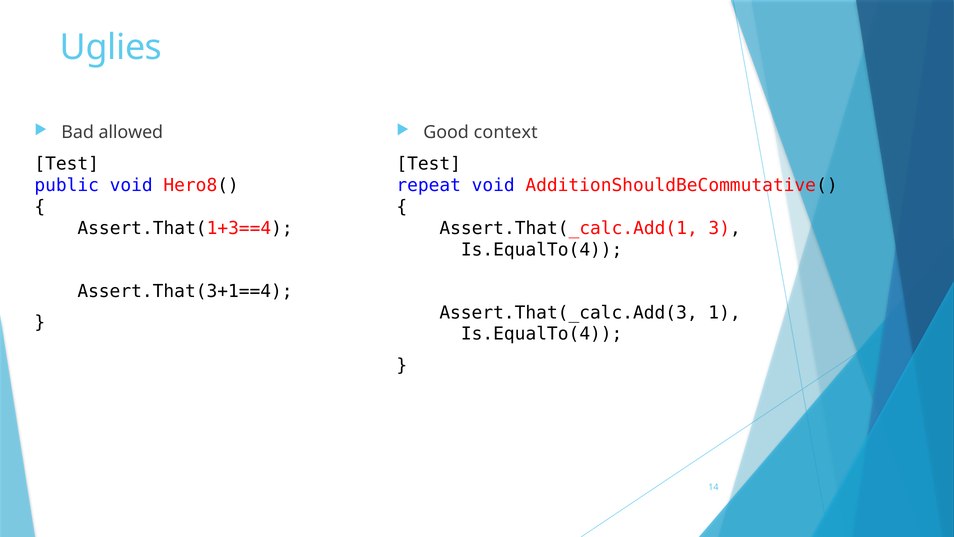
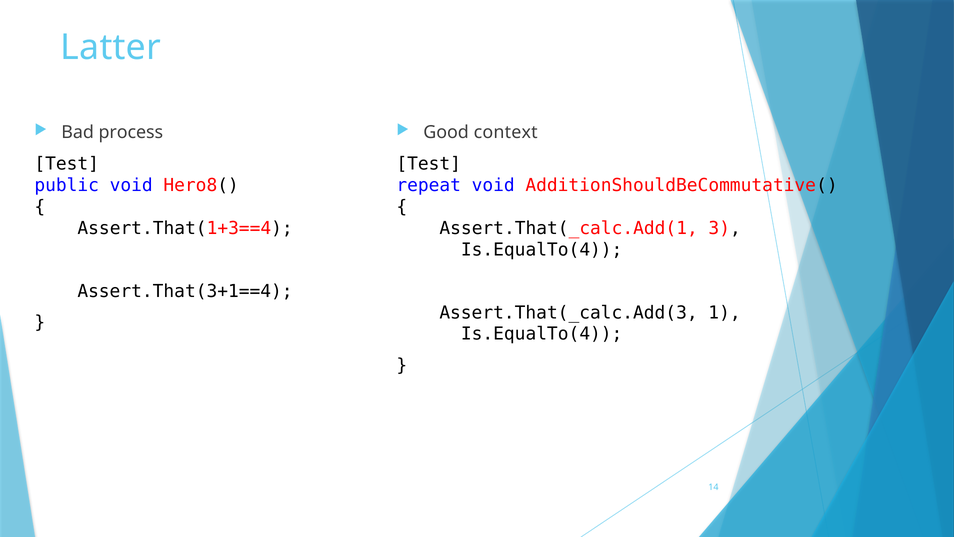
Uglies: Uglies -> Latter (111, 48)
allowed: allowed -> process (131, 132)
